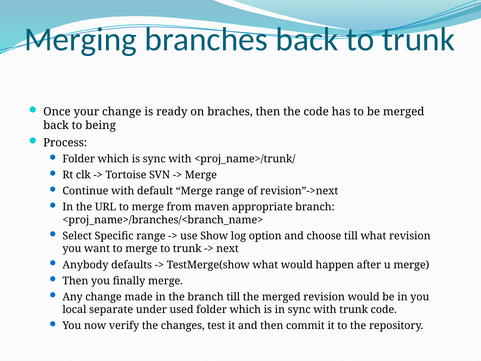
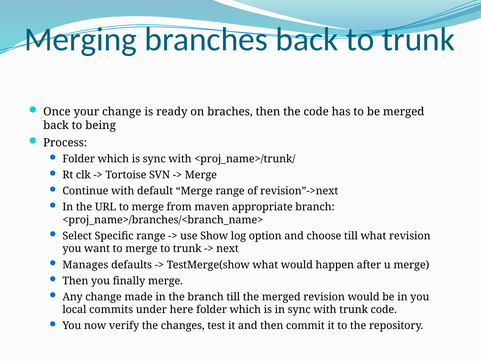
Anybody: Anybody -> Manages (85, 265)
separate: separate -> commits (111, 310)
used: used -> here (181, 310)
